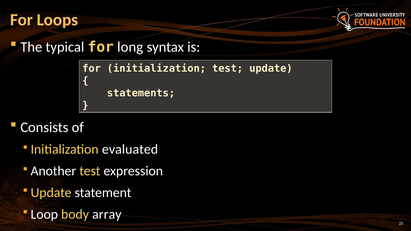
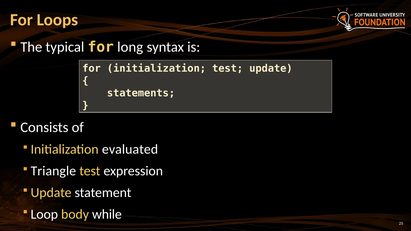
Another: Another -> Triangle (53, 171)
array: array -> while (107, 214)
